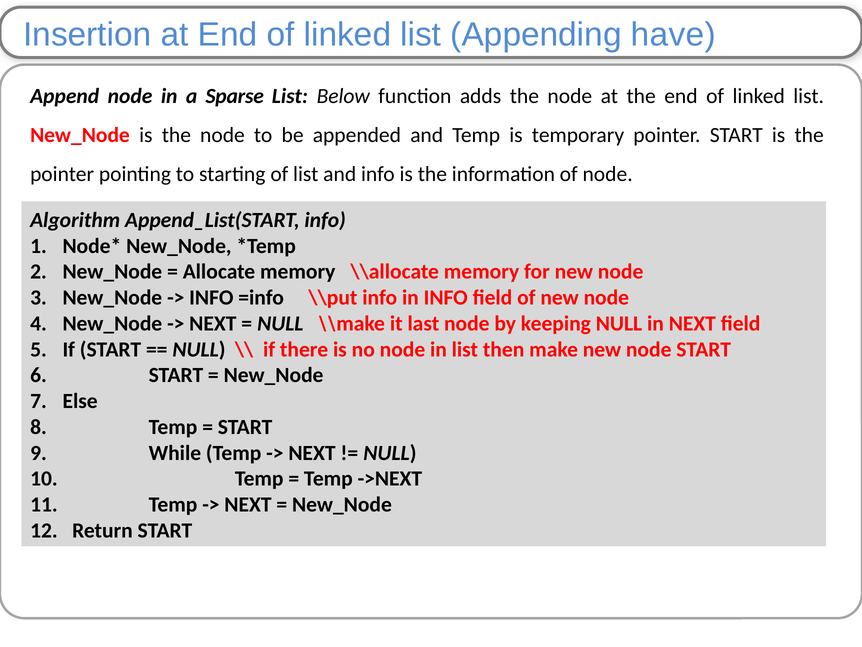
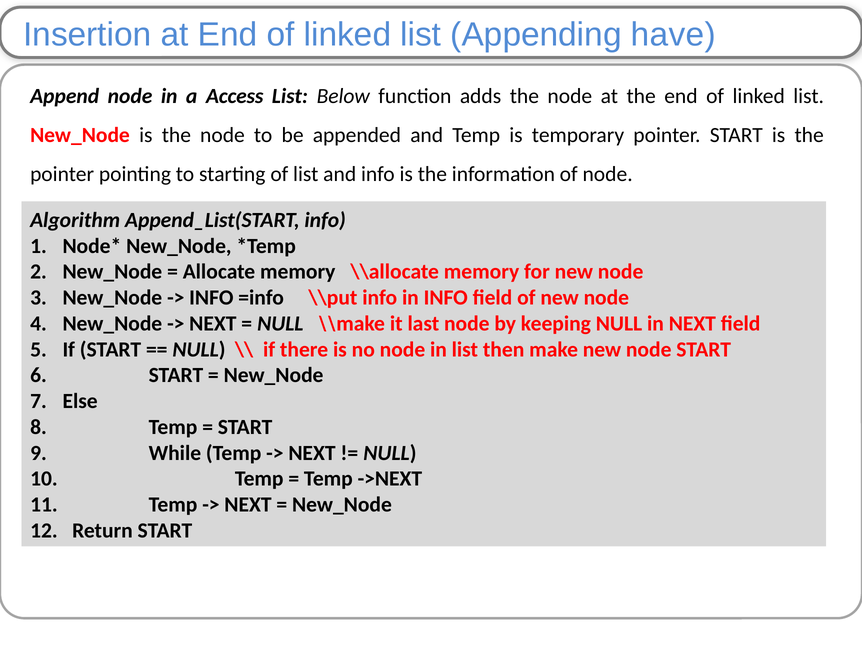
Sparse: Sparse -> Access (235, 96)
